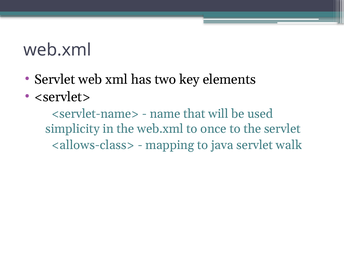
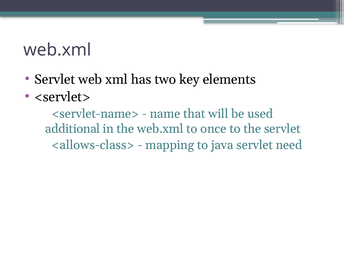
simplicity: simplicity -> additional (73, 129)
walk: walk -> need (289, 145)
